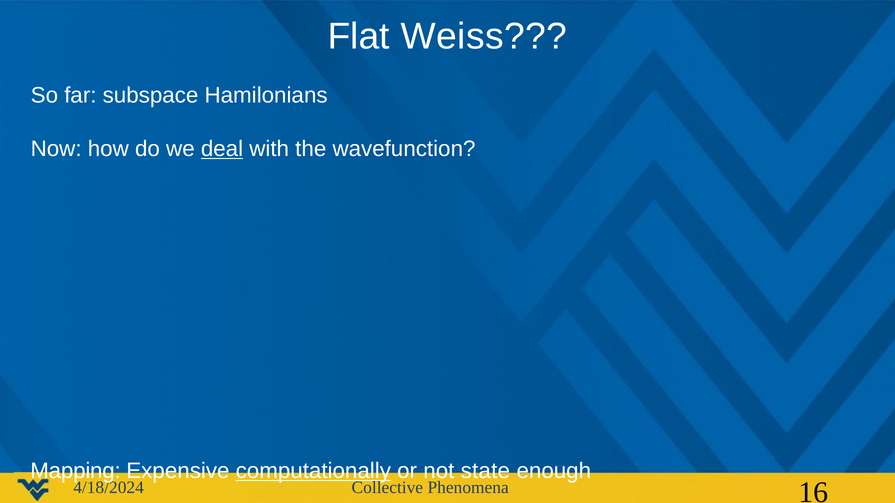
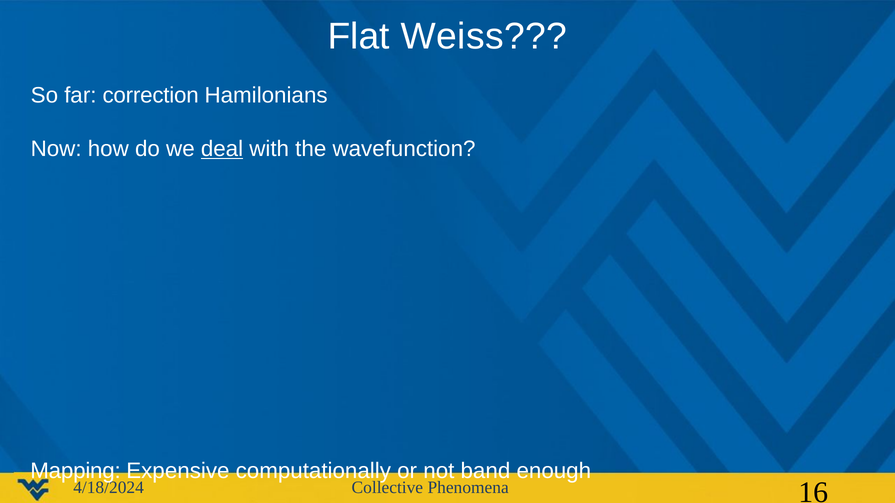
subspace: subspace -> correction (151, 95)
computationally underline: present -> none (313, 471)
state: state -> band (485, 471)
